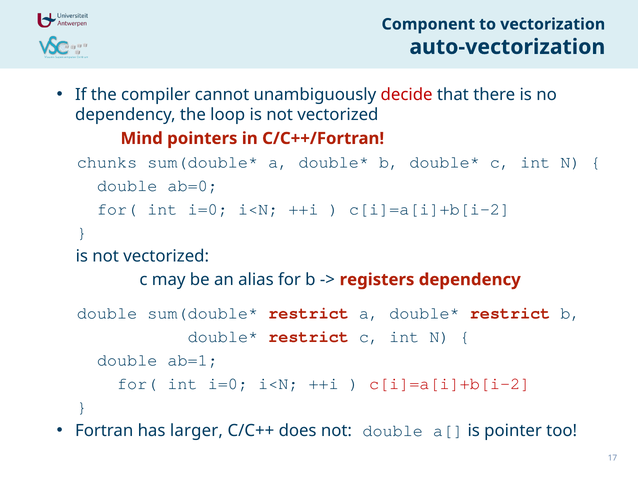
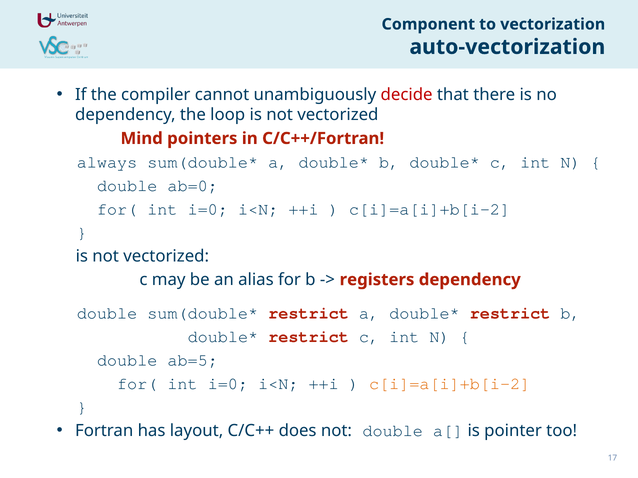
chunks: chunks -> always (107, 162)
ab=1: ab=1 -> ab=5 (193, 361)
c[i]=a[i]+b[i-2 colour: red -> orange (450, 384)
larger: larger -> layout (197, 431)
